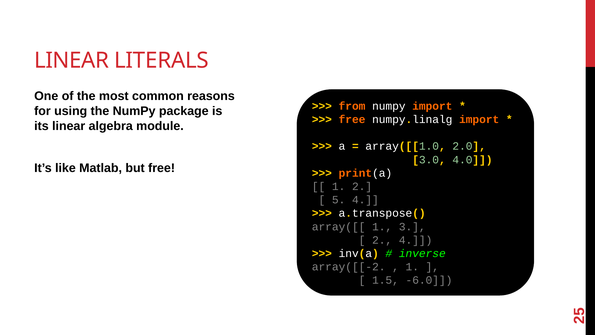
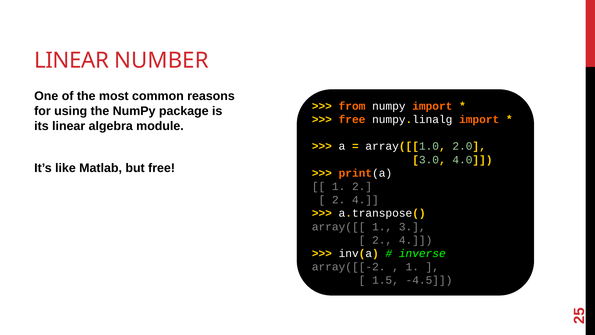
LITERALS: LITERALS -> NUMBER (161, 60)
5: 5 -> 2 (339, 200)
-6.0: -6.0 -> -4.5 (429, 280)
